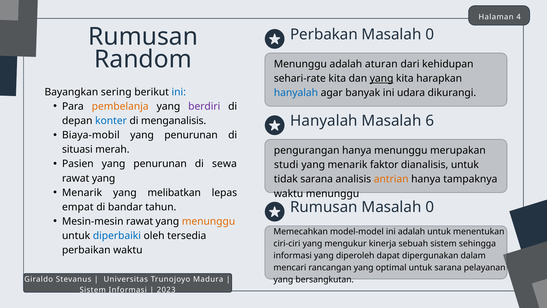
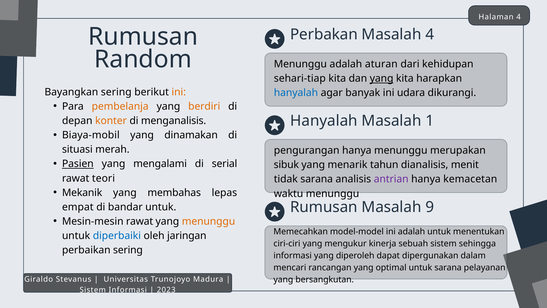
0: 0 -> 4 (430, 35)
sehari-rate: sehari-rate -> sehari-tiap (300, 78)
ini colour: blue -> orange (179, 92)
berdiri colour: purple -> orange (204, 106)
6: 6 -> 1 (430, 121)
konter colour: blue -> orange (111, 121)
penurunan: penurunan -> dinamakan (191, 135)
Pasien underline: none -> present (78, 164)
penurunan: penurunan -> mengalami (160, 164)
sewa: sewa -> serial (225, 164)
studi: studi -> sibuk (286, 165)
faktor: faktor -> tahun (384, 165)
dianalisis untuk: untuk -> menit (465, 165)
yang: yang -> teori (103, 178)
antrian colour: orange -> purple (391, 179)
tampaknya: tampaknya -> kemacetan (470, 179)
Menarik: Menarik -> Mekanik (82, 192)
melibatkan: melibatkan -> membahas (174, 192)
Rumusan Masalah 0: 0 -> 9 (430, 207)
bandar tahun: tahun -> untuk (161, 207)
tersedia: tersedia -> jaringan (187, 236)
perbaikan waktu: waktu -> sering (128, 250)
